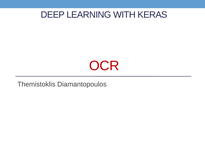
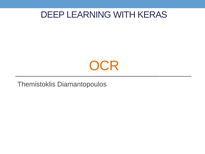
OCR colour: red -> orange (104, 66)
